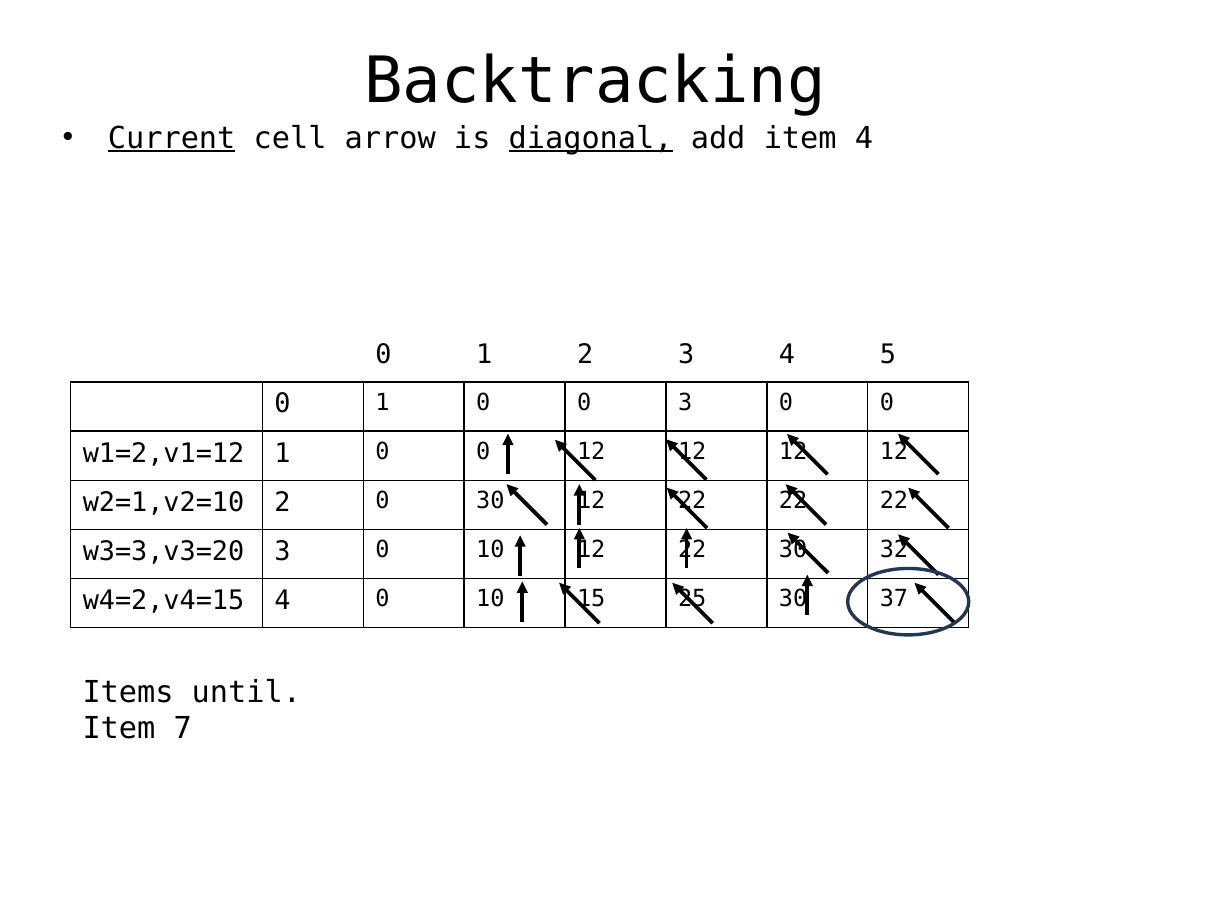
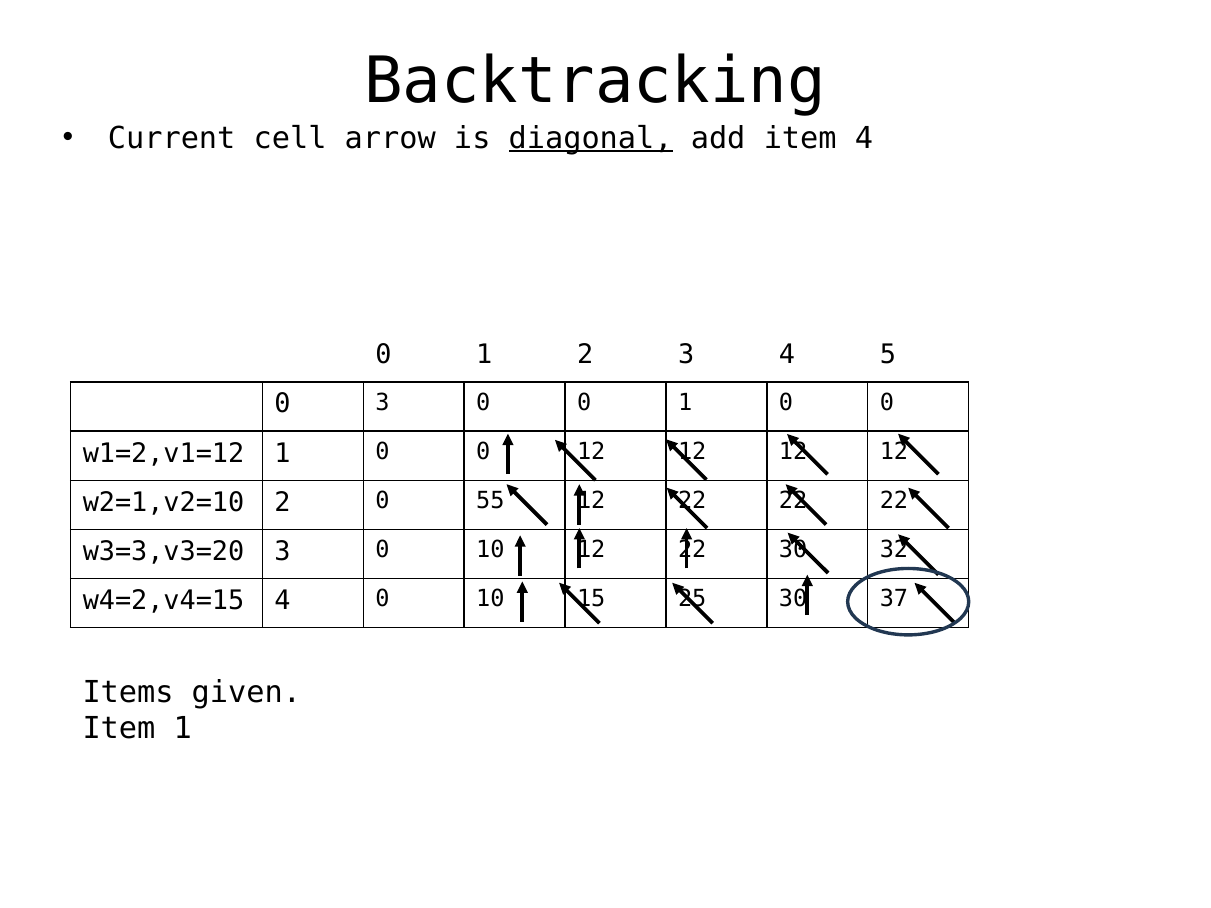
Current underline: present -> none (172, 138)
1: 1 -> 3 (382, 402)
0 0 3: 3 -> 1 (685, 402)
0 30: 30 -> 55 (490, 501)
until: until -> given (246, 692)
Item 7: 7 -> 1 (183, 729)
